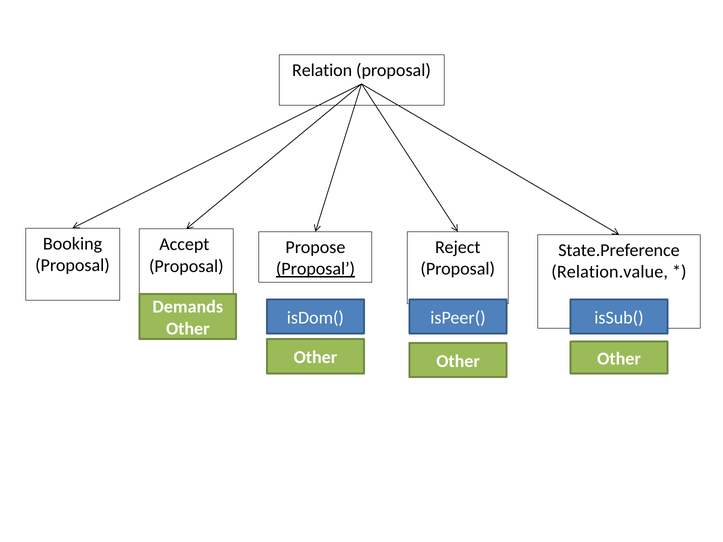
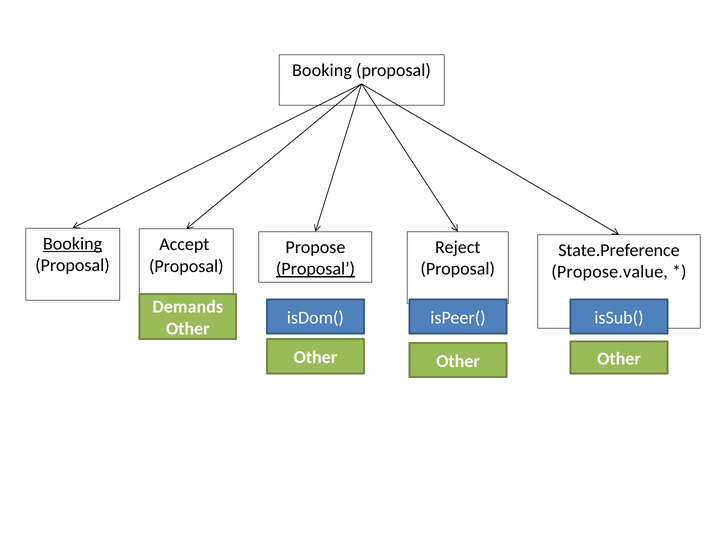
Relation: Relation -> Booking (322, 70)
Booking underline: none -> present (73, 244)
Relation.value: Relation.value -> Propose.value (610, 272)
